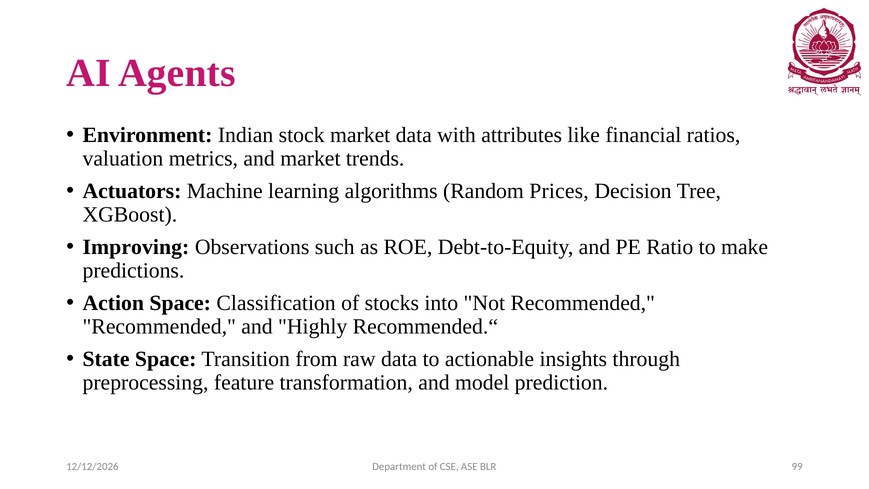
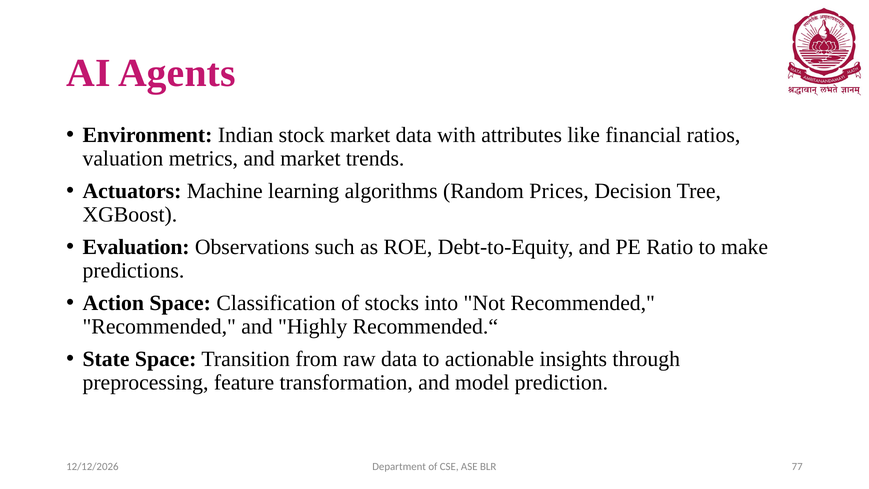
Improving: Improving -> Evaluation (136, 247)
99: 99 -> 77 (797, 467)
